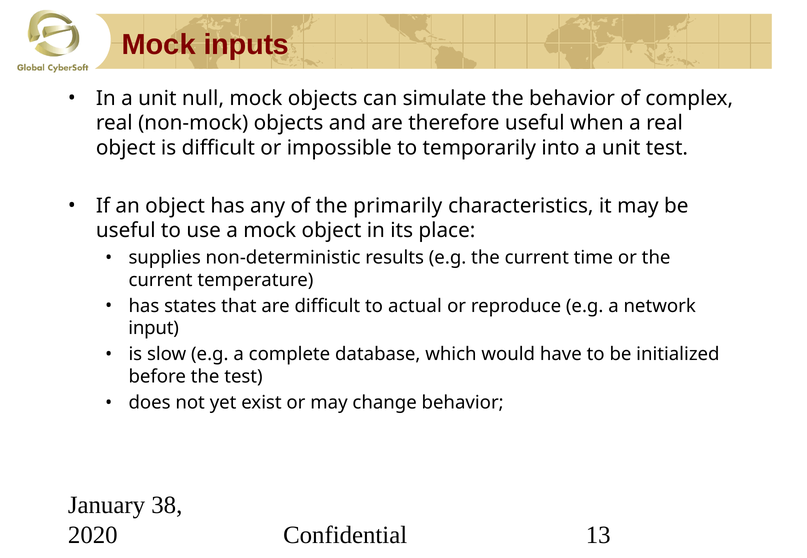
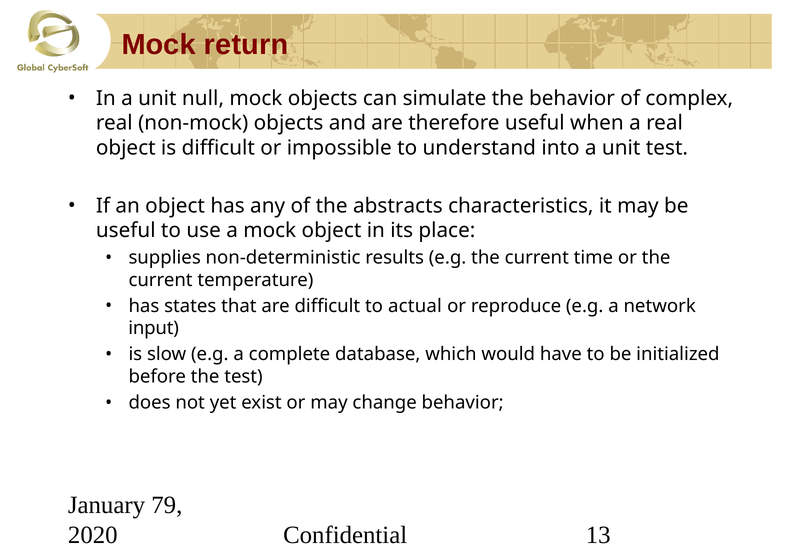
inputs: inputs -> return (246, 45)
temporarily: temporarily -> understand (479, 148)
primarily: primarily -> abstracts (398, 206)
38: 38 -> 79 (167, 506)
